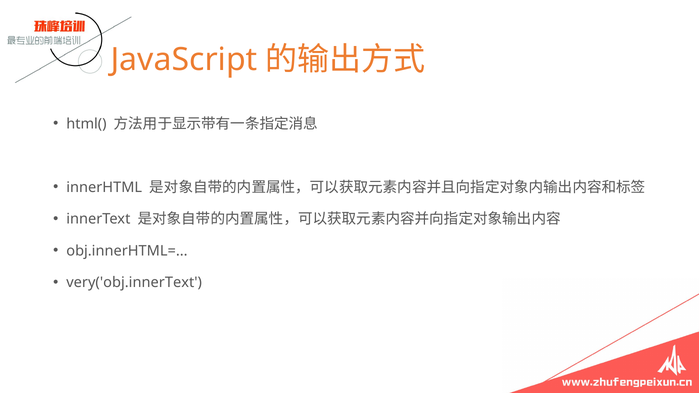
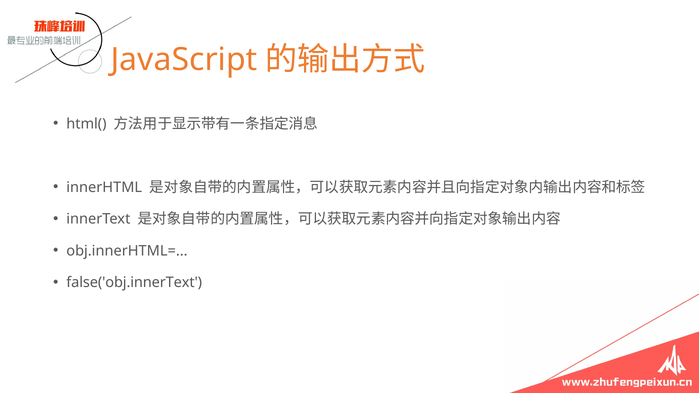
very('obj.innerText: very('obj.innerText -> false('obj.innerText (134, 283)
